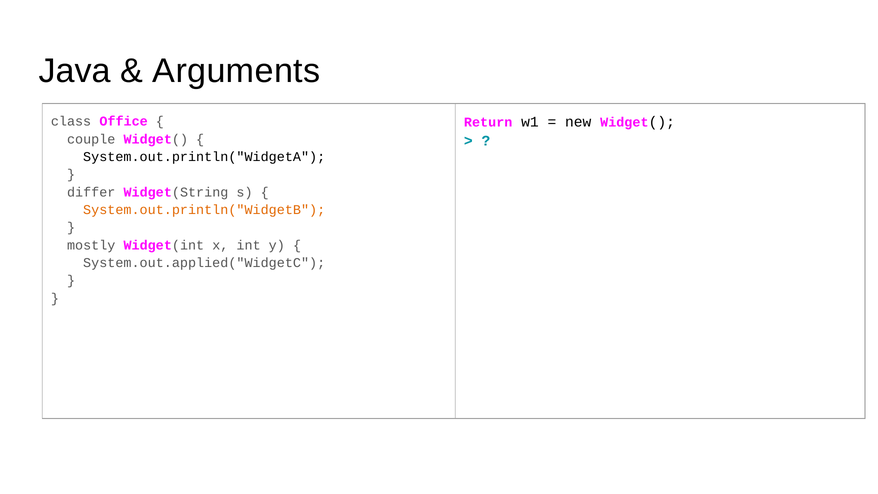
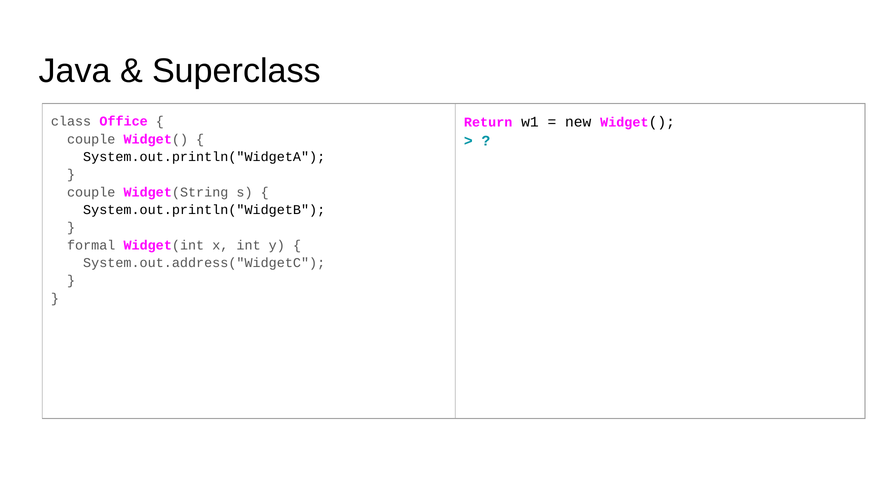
Arguments: Arguments -> Superclass (237, 71)
differ: differ -> couple (91, 192)
System.out.println("WidgetB colour: orange -> black (204, 210)
mostly: mostly -> formal (91, 245)
System.out.applied("WidgetC: System.out.applied("WidgetC -> System.out.address("WidgetC (204, 263)
